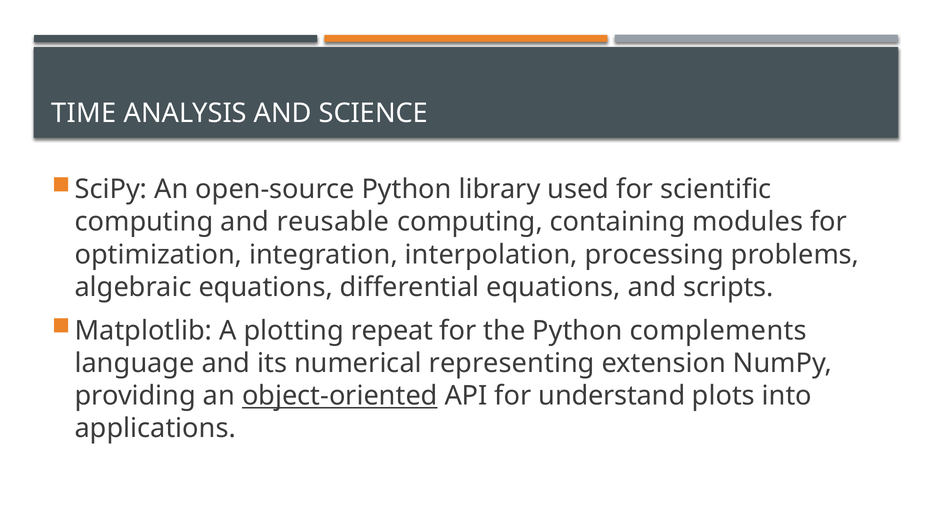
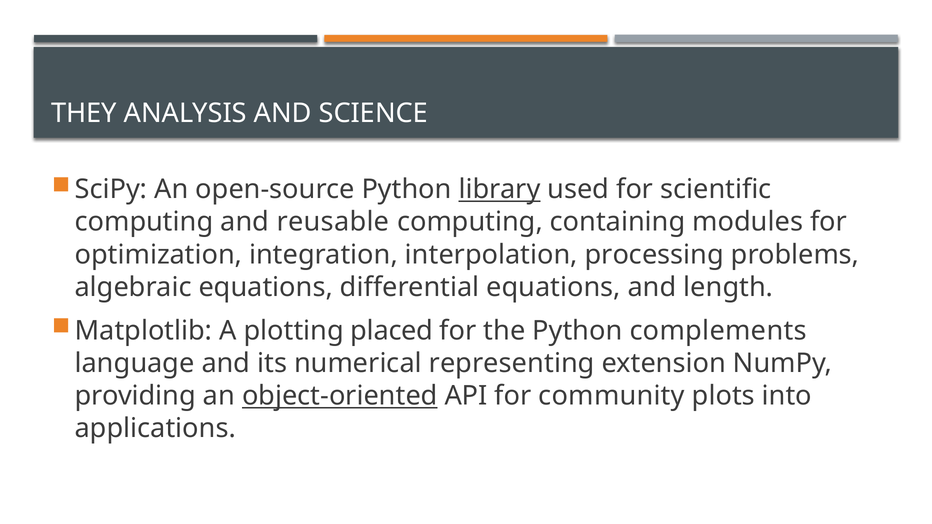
TIME: TIME -> THEY (84, 113)
library underline: none -> present (500, 190)
scripts: scripts -> length (728, 287)
repeat: repeat -> placed (392, 331)
understand: understand -> community (612, 396)
